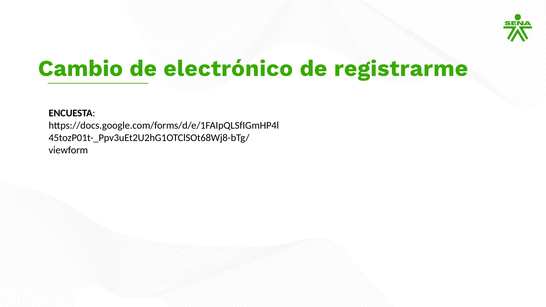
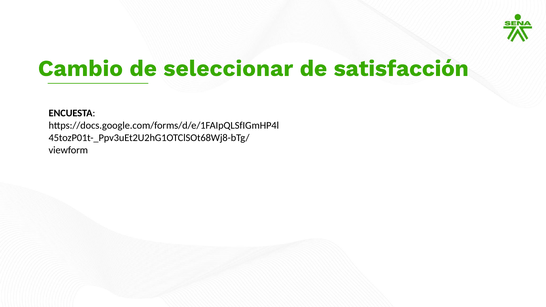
electrónico: electrónico -> seleccionar (228, 68)
registrarme: registrarme -> satisfacción (401, 68)
